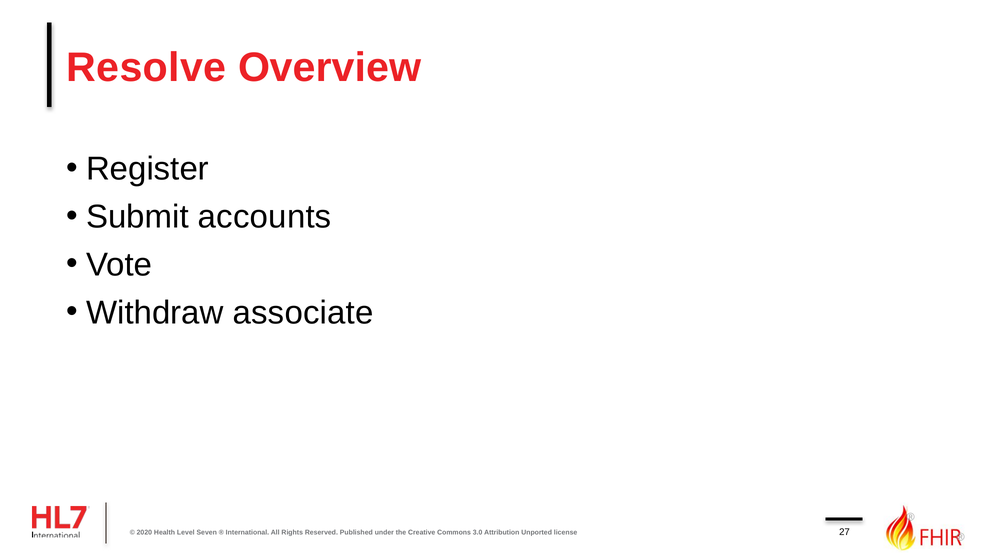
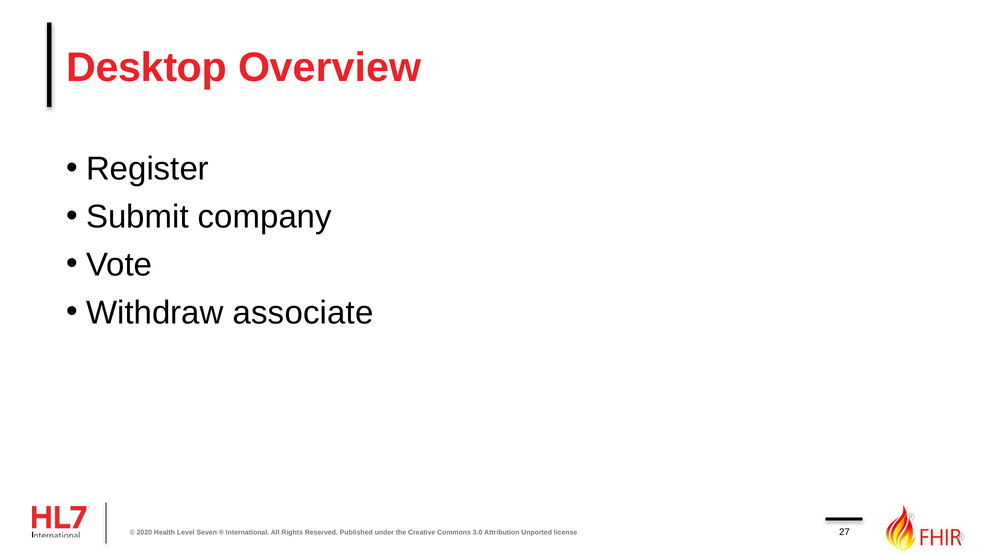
Resolve: Resolve -> Desktop (147, 67)
accounts: accounts -> company (265, 217)
